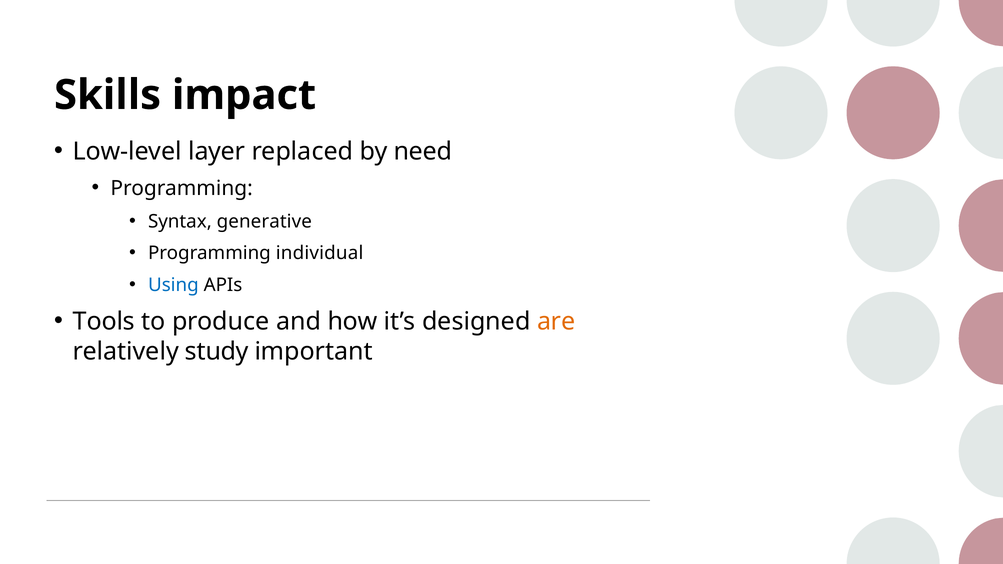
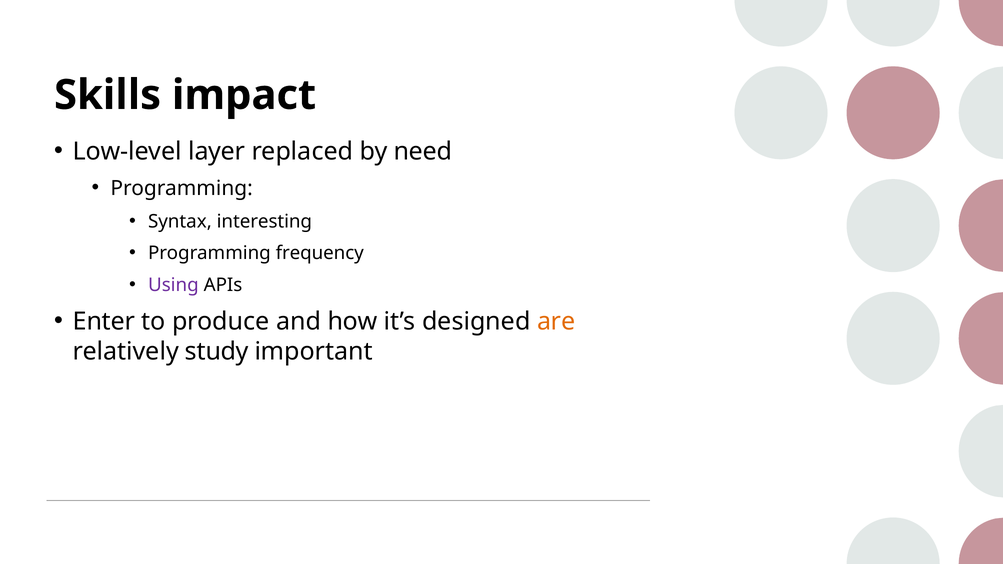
generative: generative -> interesting (264, 221)
individual: individual -> frequency (320, 253)
Using colour: blue -> purple (173, 285)
Tools: Tools -> Enter (104, 322)
